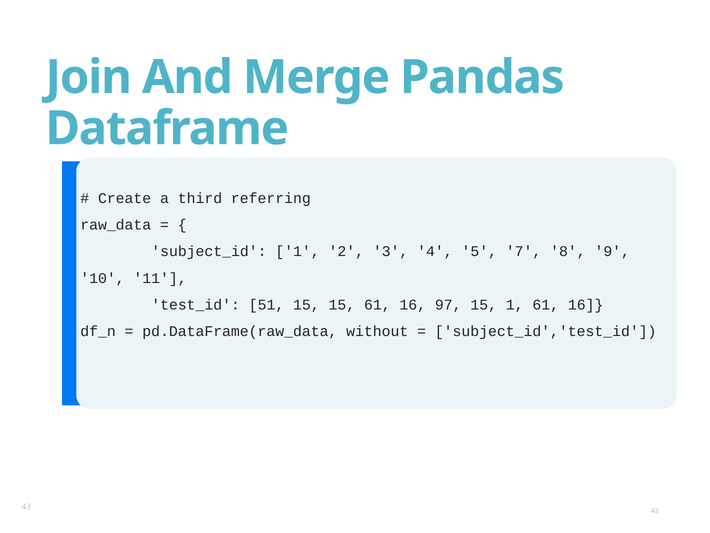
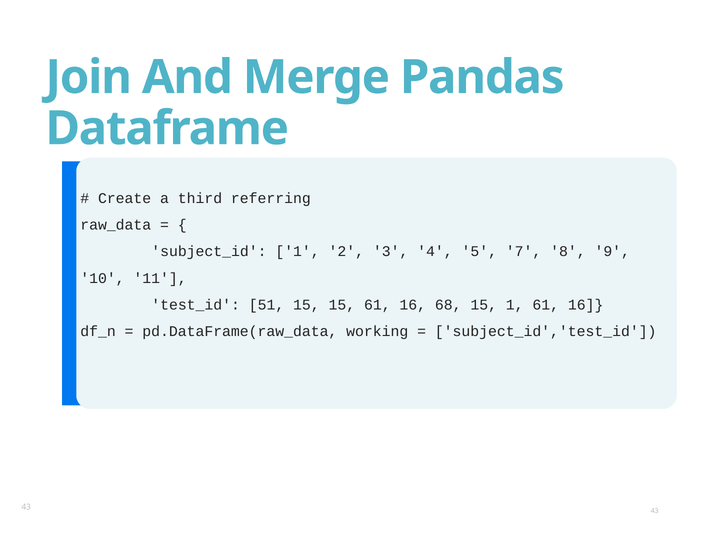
97: 97 -> 68 (448, 305)
without: without -> working (377, 331)
